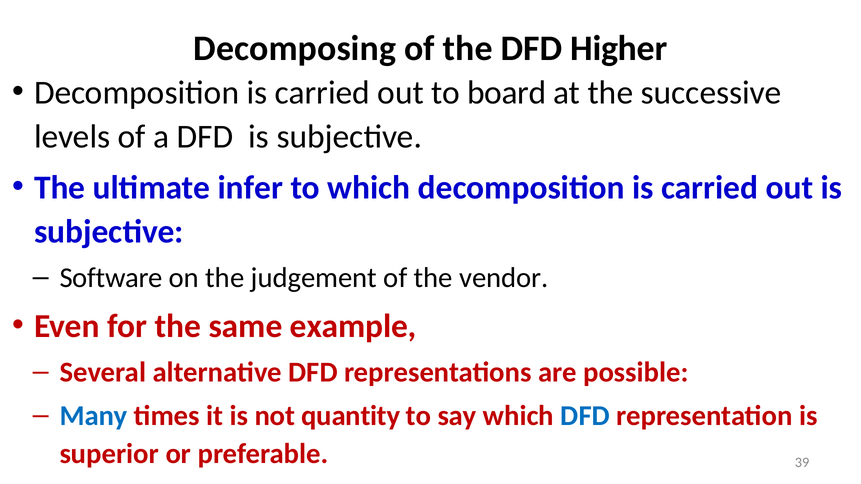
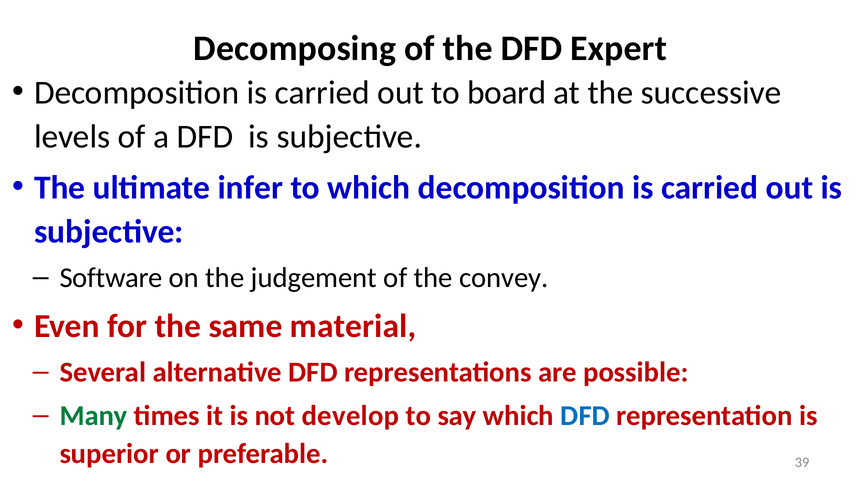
Higher: Higher -> Expert (619, 48)
vendor: vendor -> convey (504, 278)
example: example -> material (353, 326)
Many colour: blue -> green (94, 416)
quantity: quantity -> develop (350, 416)
